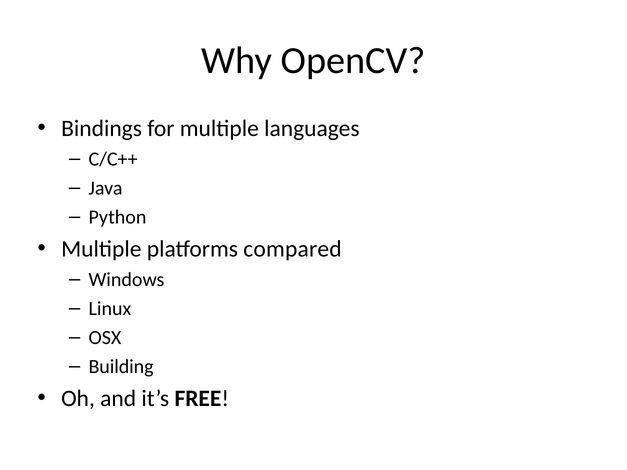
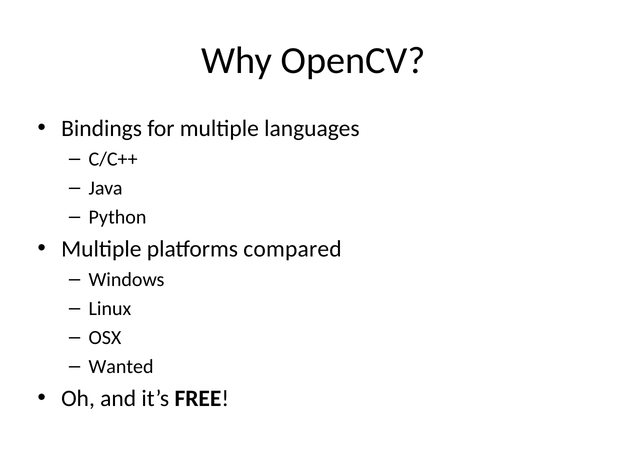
Building: Building -> Wanted (121, 367)
